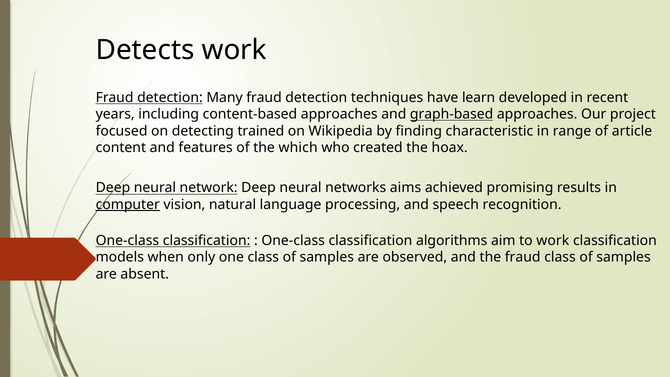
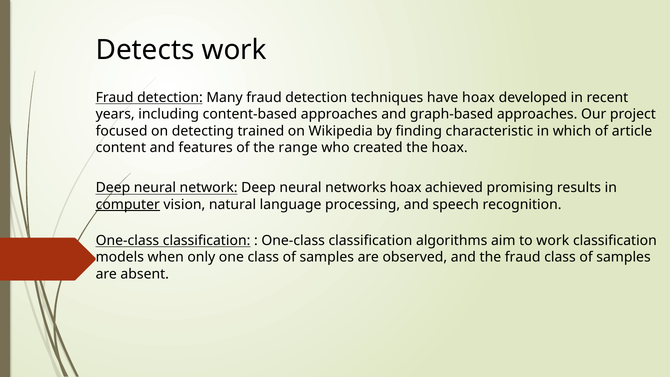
have learn: learn -> hoax (478, 97)
graph-based underline: present -> none (452, 114)
range: range -> which (572, 131)
which: which -> range (298, 148)
networks aims: aims -> hoax (406, 188)
